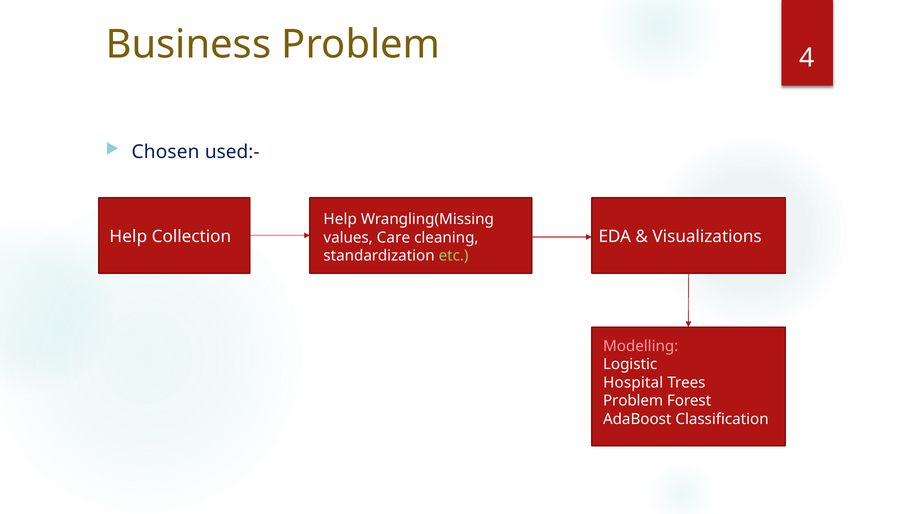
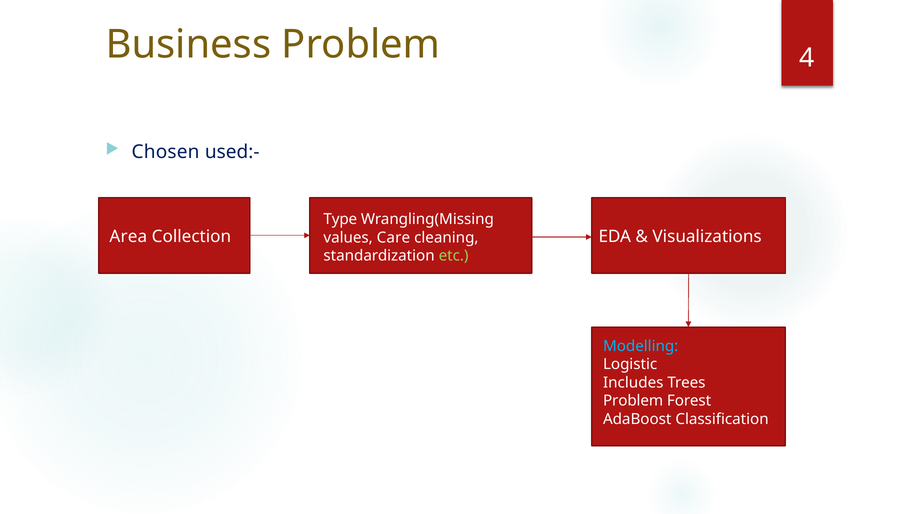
Help: Help -> Type (340, 219)
Help: Help -> Area (128, 236)
Modelling colour: pink -> light blue (641, 346)
Hospital: Hospital -> Includes (633, 382)
